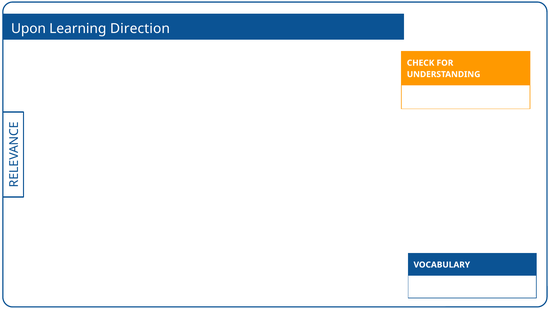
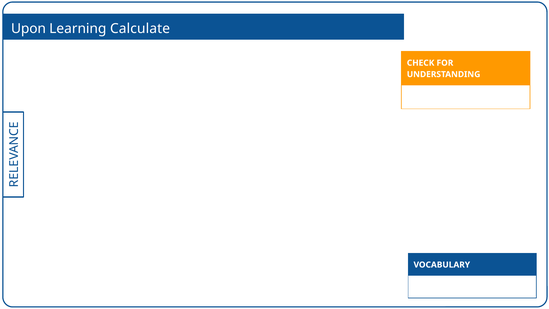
Direction: Direction -> Calculate (140, 29)
